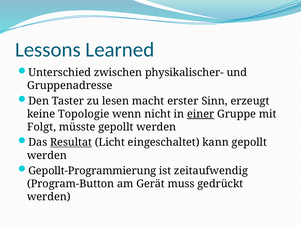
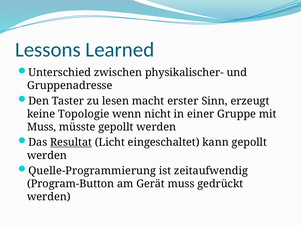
einer underline: present -> none (201, 114)
Folgt: Folgt -> Muss (42, 127)
Gepollt-Programmierung: Gepollt-Programmierung -> Quelle-Programmierung (92, 170)
